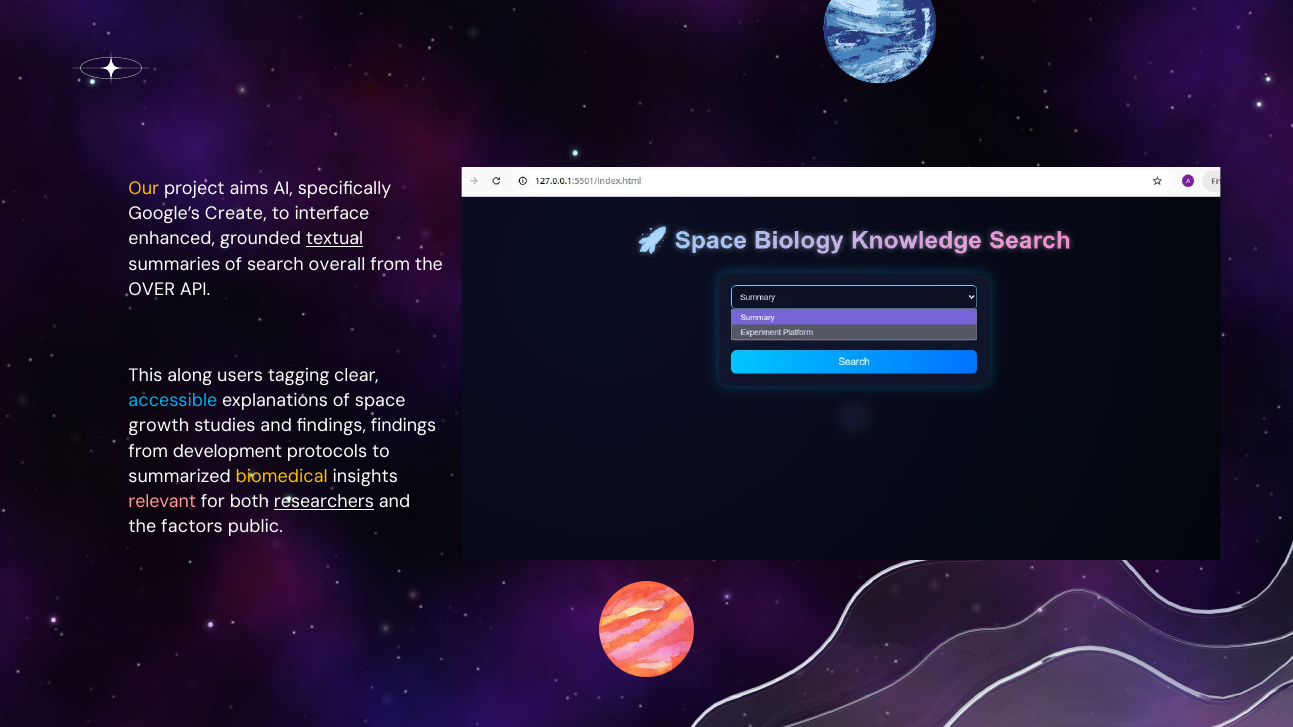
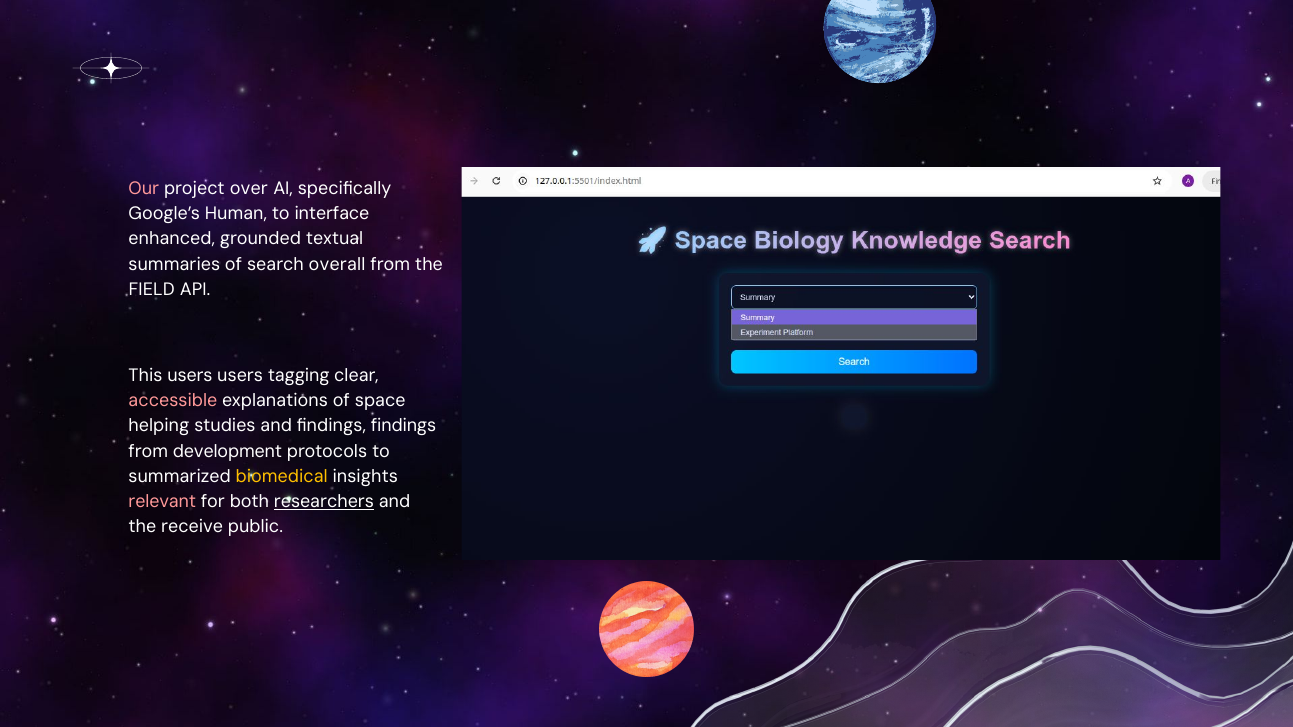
Our colour: yellow -> pink (144, 189)
aims: aims -> over (249, 189)
Create: Create -> Human (236, 214)
textual underline: present -> none (335, 239)
OVER: OVER -> FIELD (152, 289)
This along: along -> users (190, 376)
accessible colour: light blue -> pink (173, 401)
growth: growth -> helping (159, 426)
factors: factors -> receive (192, 527)
